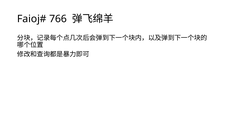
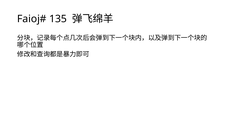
766: 766 -> 135 (58, 19)
